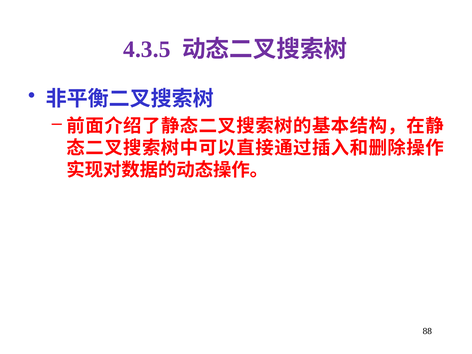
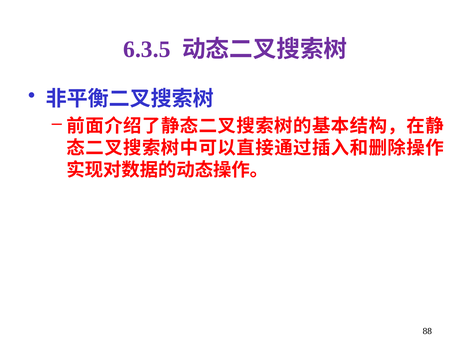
4.3.5: 4.3.5 -> 6.3.5 (147, 49)
